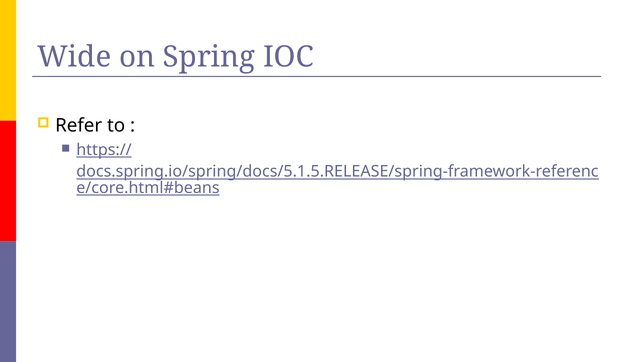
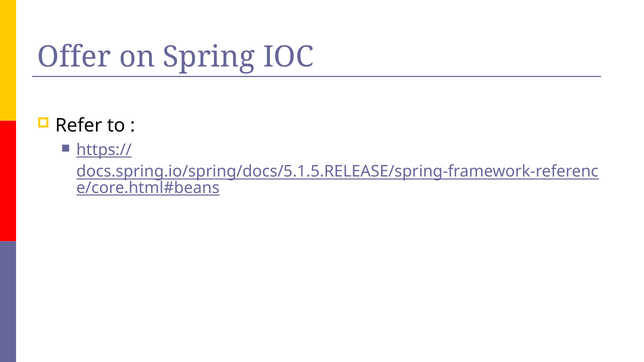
Wide: Wide -> Offer (74, 57)
